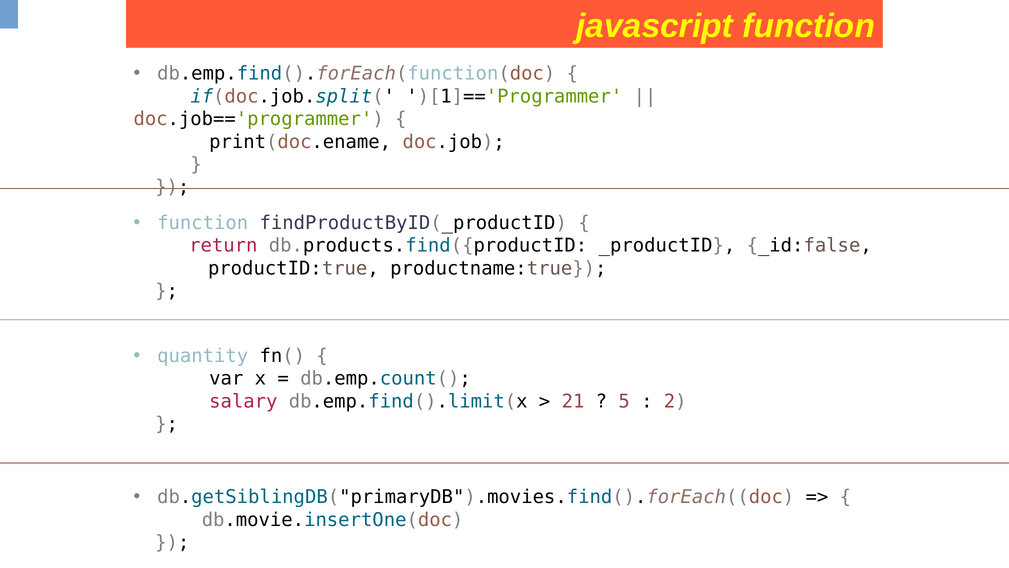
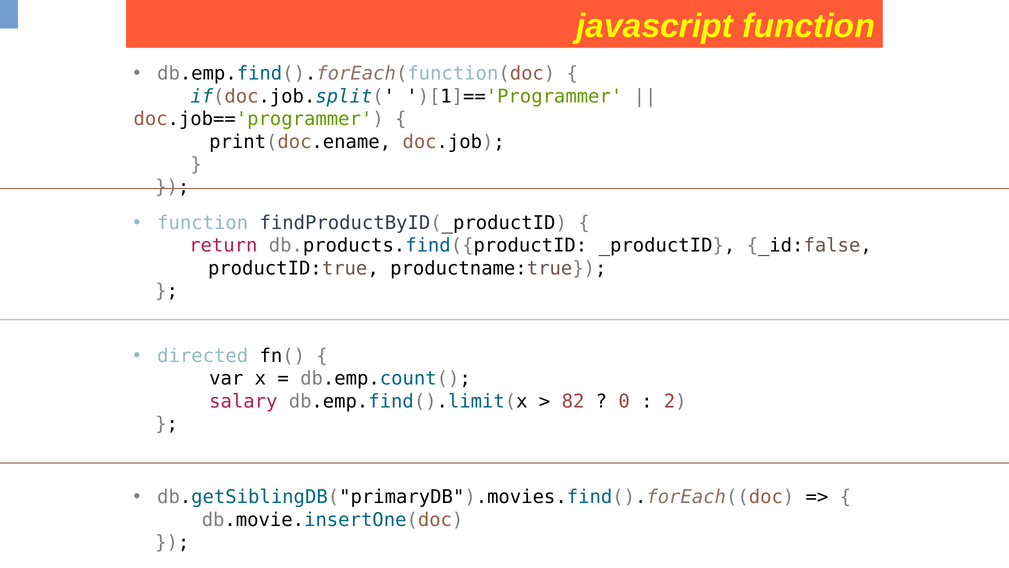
quantity: quantity -> directed (203, 356)
21: 21 -> 82 (573, 401)
5: 5 -> 0 (624, 401)
